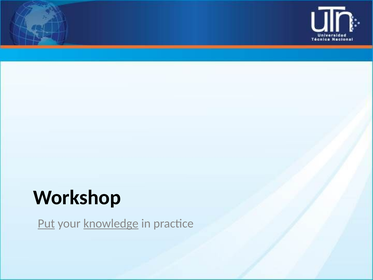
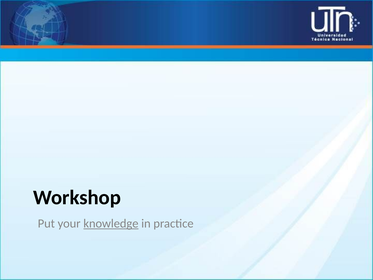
Put underline: present -> none (46, 223)
